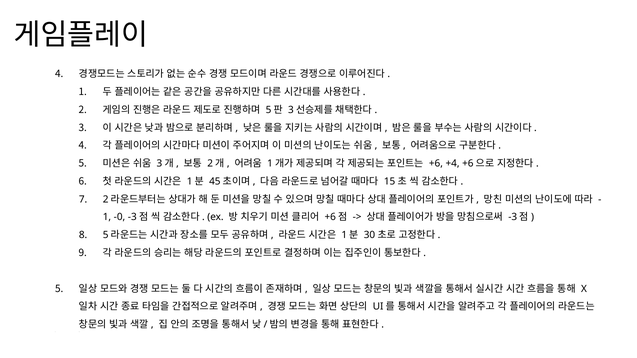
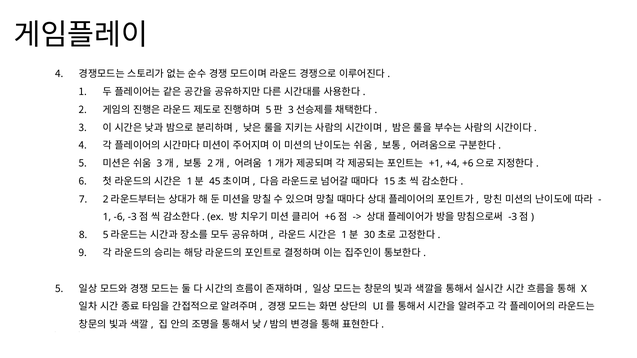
+6: +6 -> +1 (436, 164)
-0: -0 -> -6 (119, 217)
